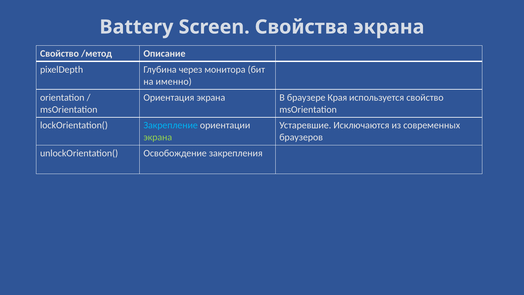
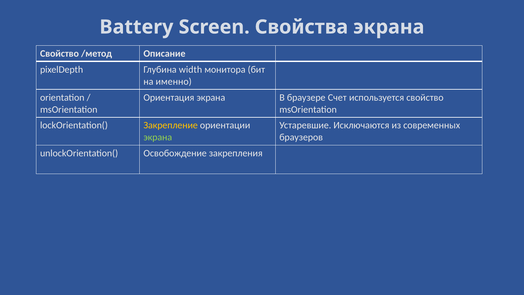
через: через -> width (190, 69)
Края: Края -> Счет (337, 97)
Закрепление colour: light blue -> yellow (171, 125)
